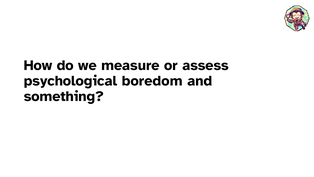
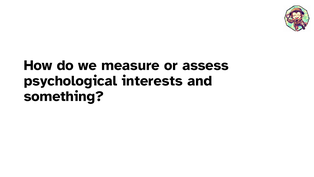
boredom: boredom -> interests (152, 81)
